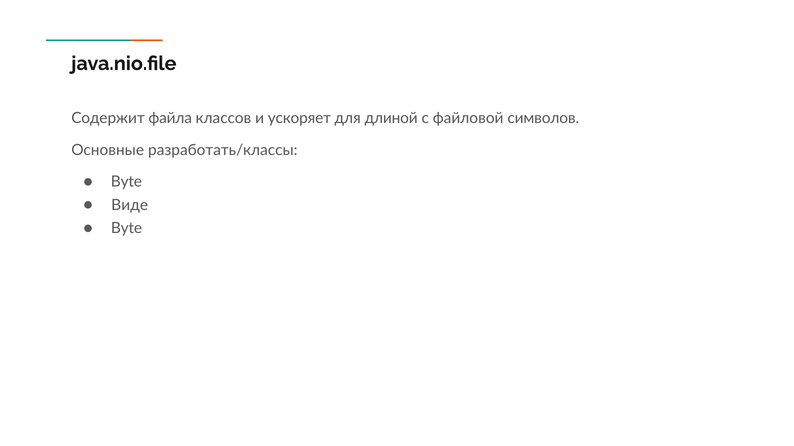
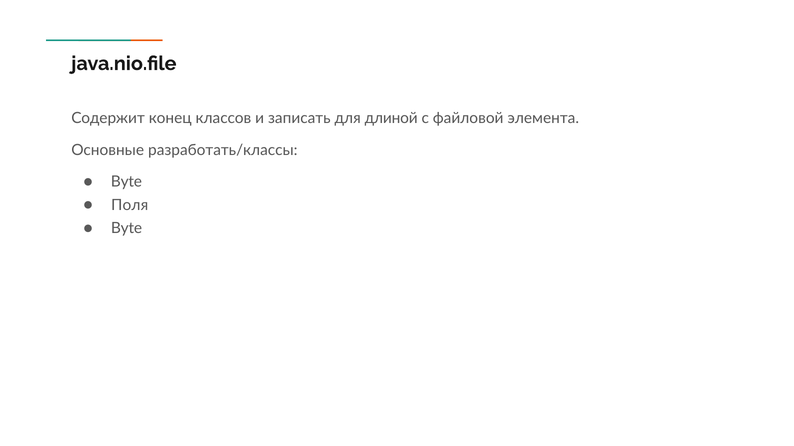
файла: файла -> конец (170, 118)
ускоряет: ускоряет -> записать (299, 118)
символов: символов -> элемента (543, 118)
Виде: Виде -> Поля (130, 205)
